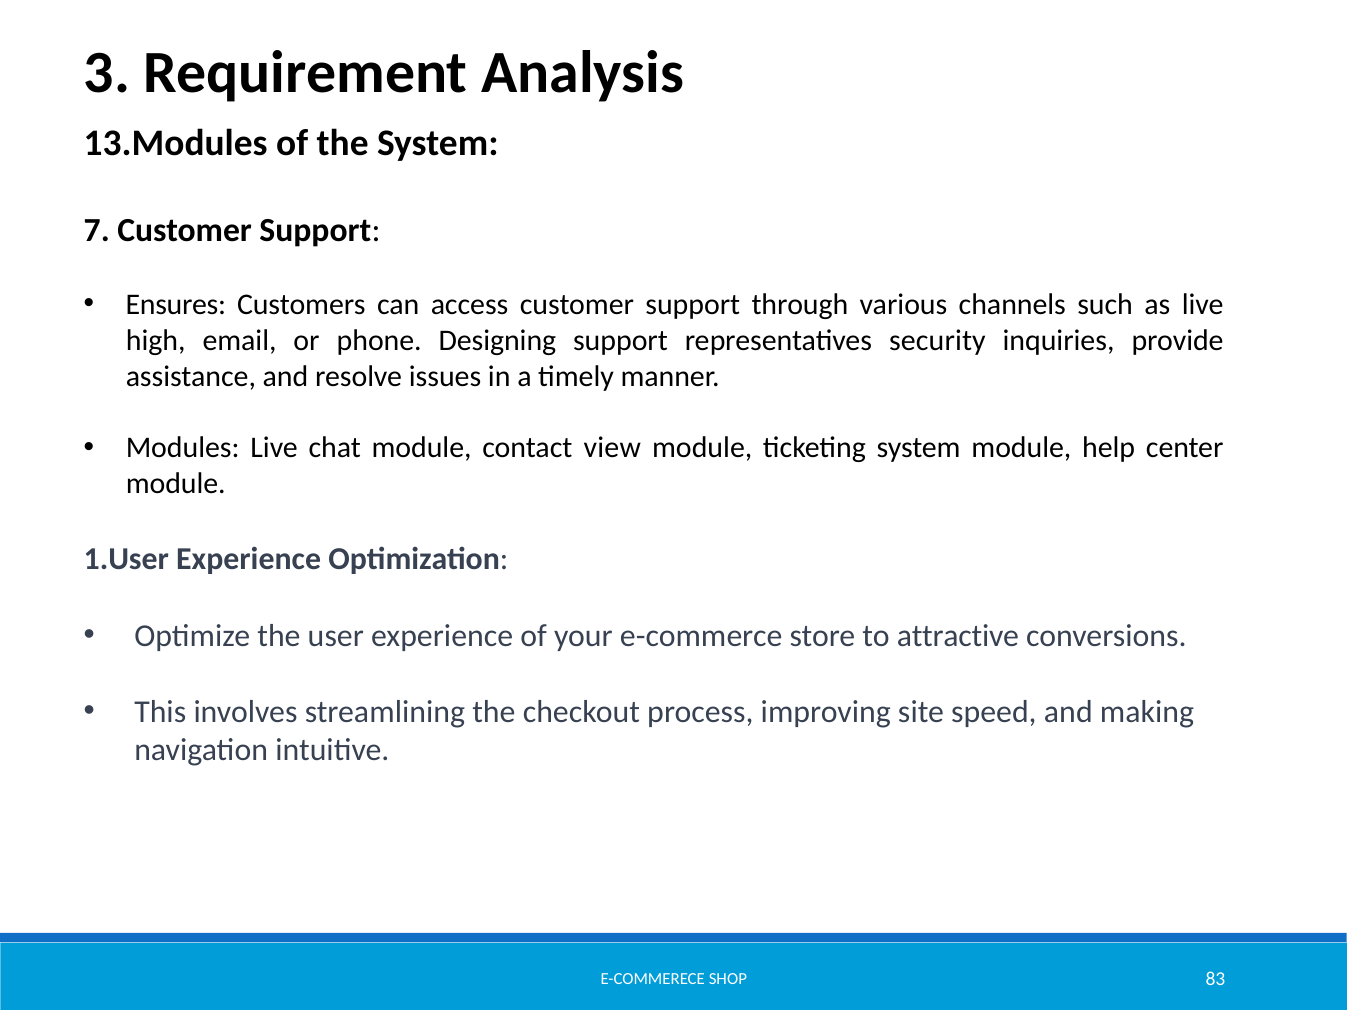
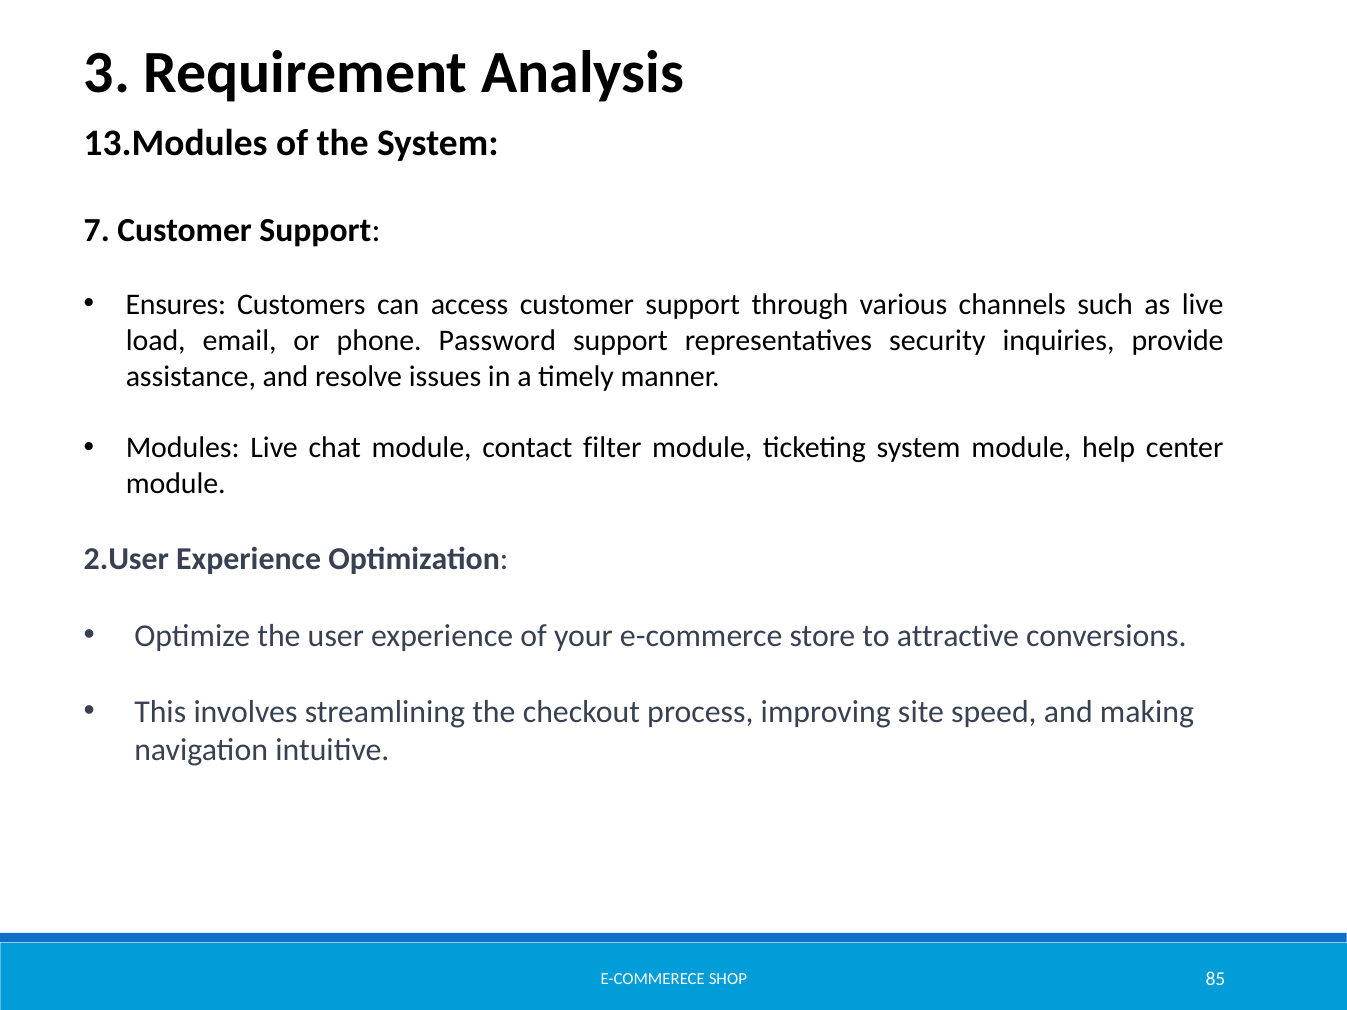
high: high -> load (156, 341)
Designing: Designing -> Password (497, 341)
view: view -> filter (612, 448)
1.User: 1.User -> 2.User (126, 559)
83: 83 -> 85 (1215, 980)
